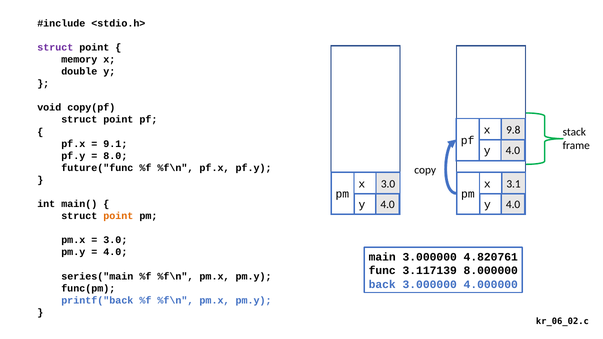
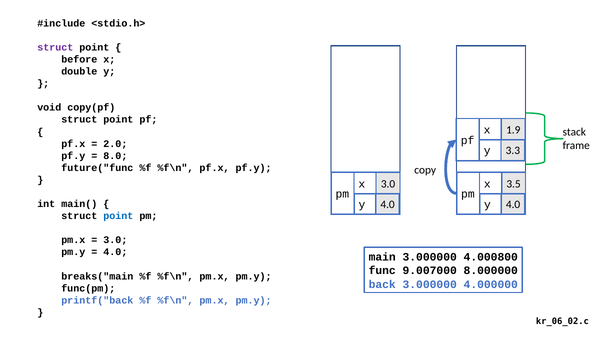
memory: memory -> before (79, 59)
9.8: 9.8 -> 1.9 (513, 130)
9.1: 9.1 -> 2.0 (115, 144)
4.0: 4.0 -> 3.3 (513, 151)
3.1: 3.1 -> 3.5 (514, 184)
point colour: orange -> blue (118, 216)
4.820761: 4.820761 -> 4.000800 (491, 257)
3.117139: 3.117139 -> 9.007000 (430, 271)
series("main: series("main -> breaks("main (97, 276)
